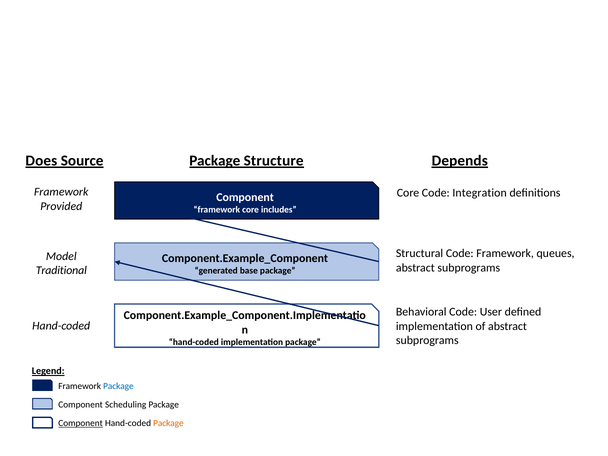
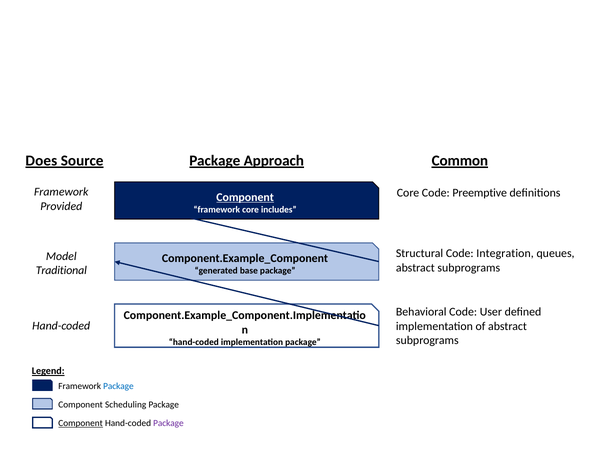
Structure: Structure -> Approach (274, 161)
Depends: Depends -> Common (460, 161)
Integration: Integration -> Preemptive (480, 193)
Component underline: none -> present (245, 197)
Code Framework: Framework -> Integration (505, 253)
Package colour: orange -> purple (168, 423)
